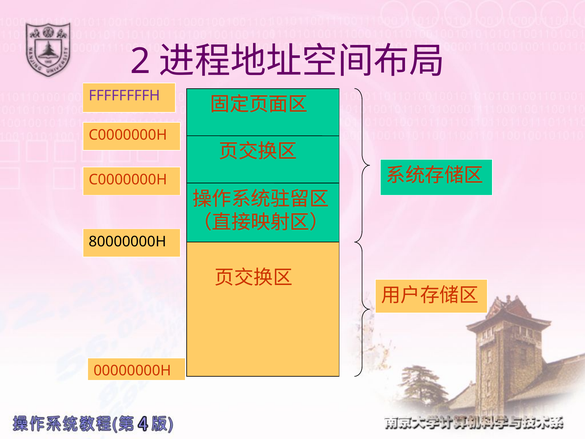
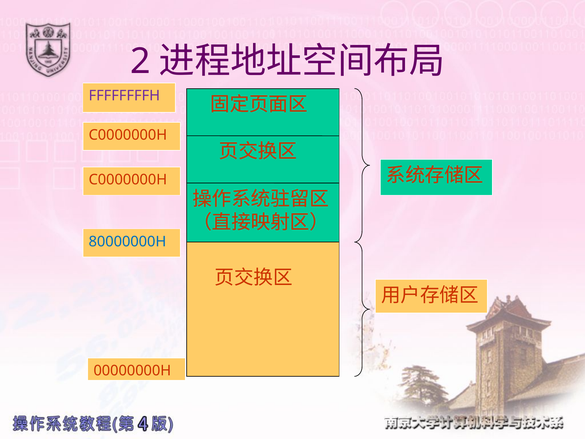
80000000H colour: black -> blue (127, 241)
